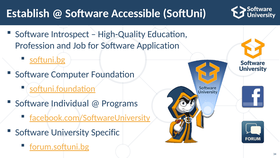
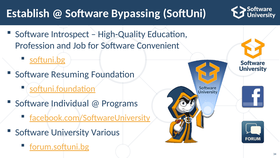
Accessible: Accessible -> Bypassing (136, 13)
Application: Application -> Convenient (158, 45)
Computer: Computer -> Resuming (70, 74)
Specific: Specific -> Various (105, 132)
